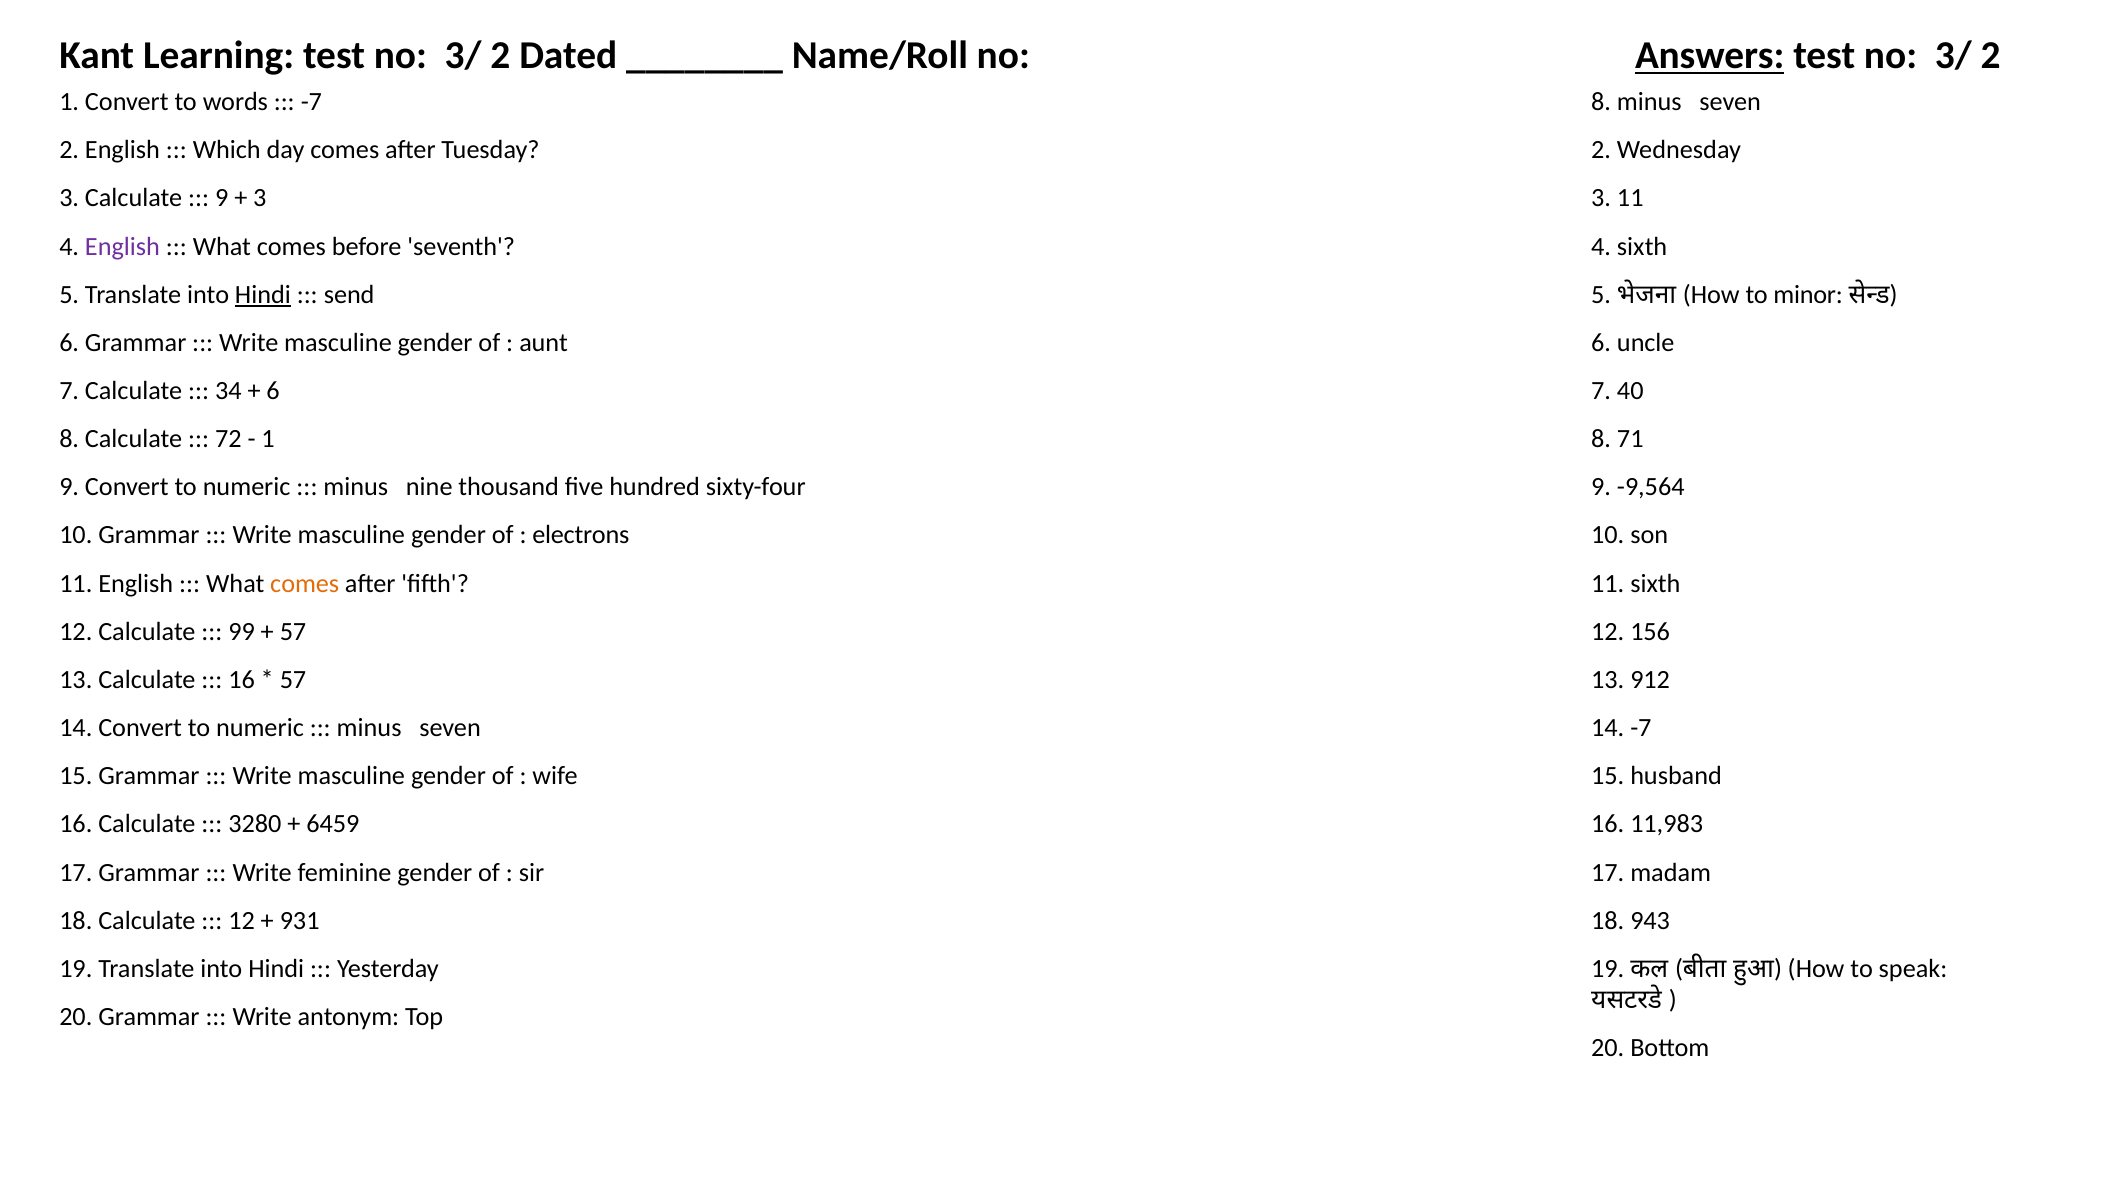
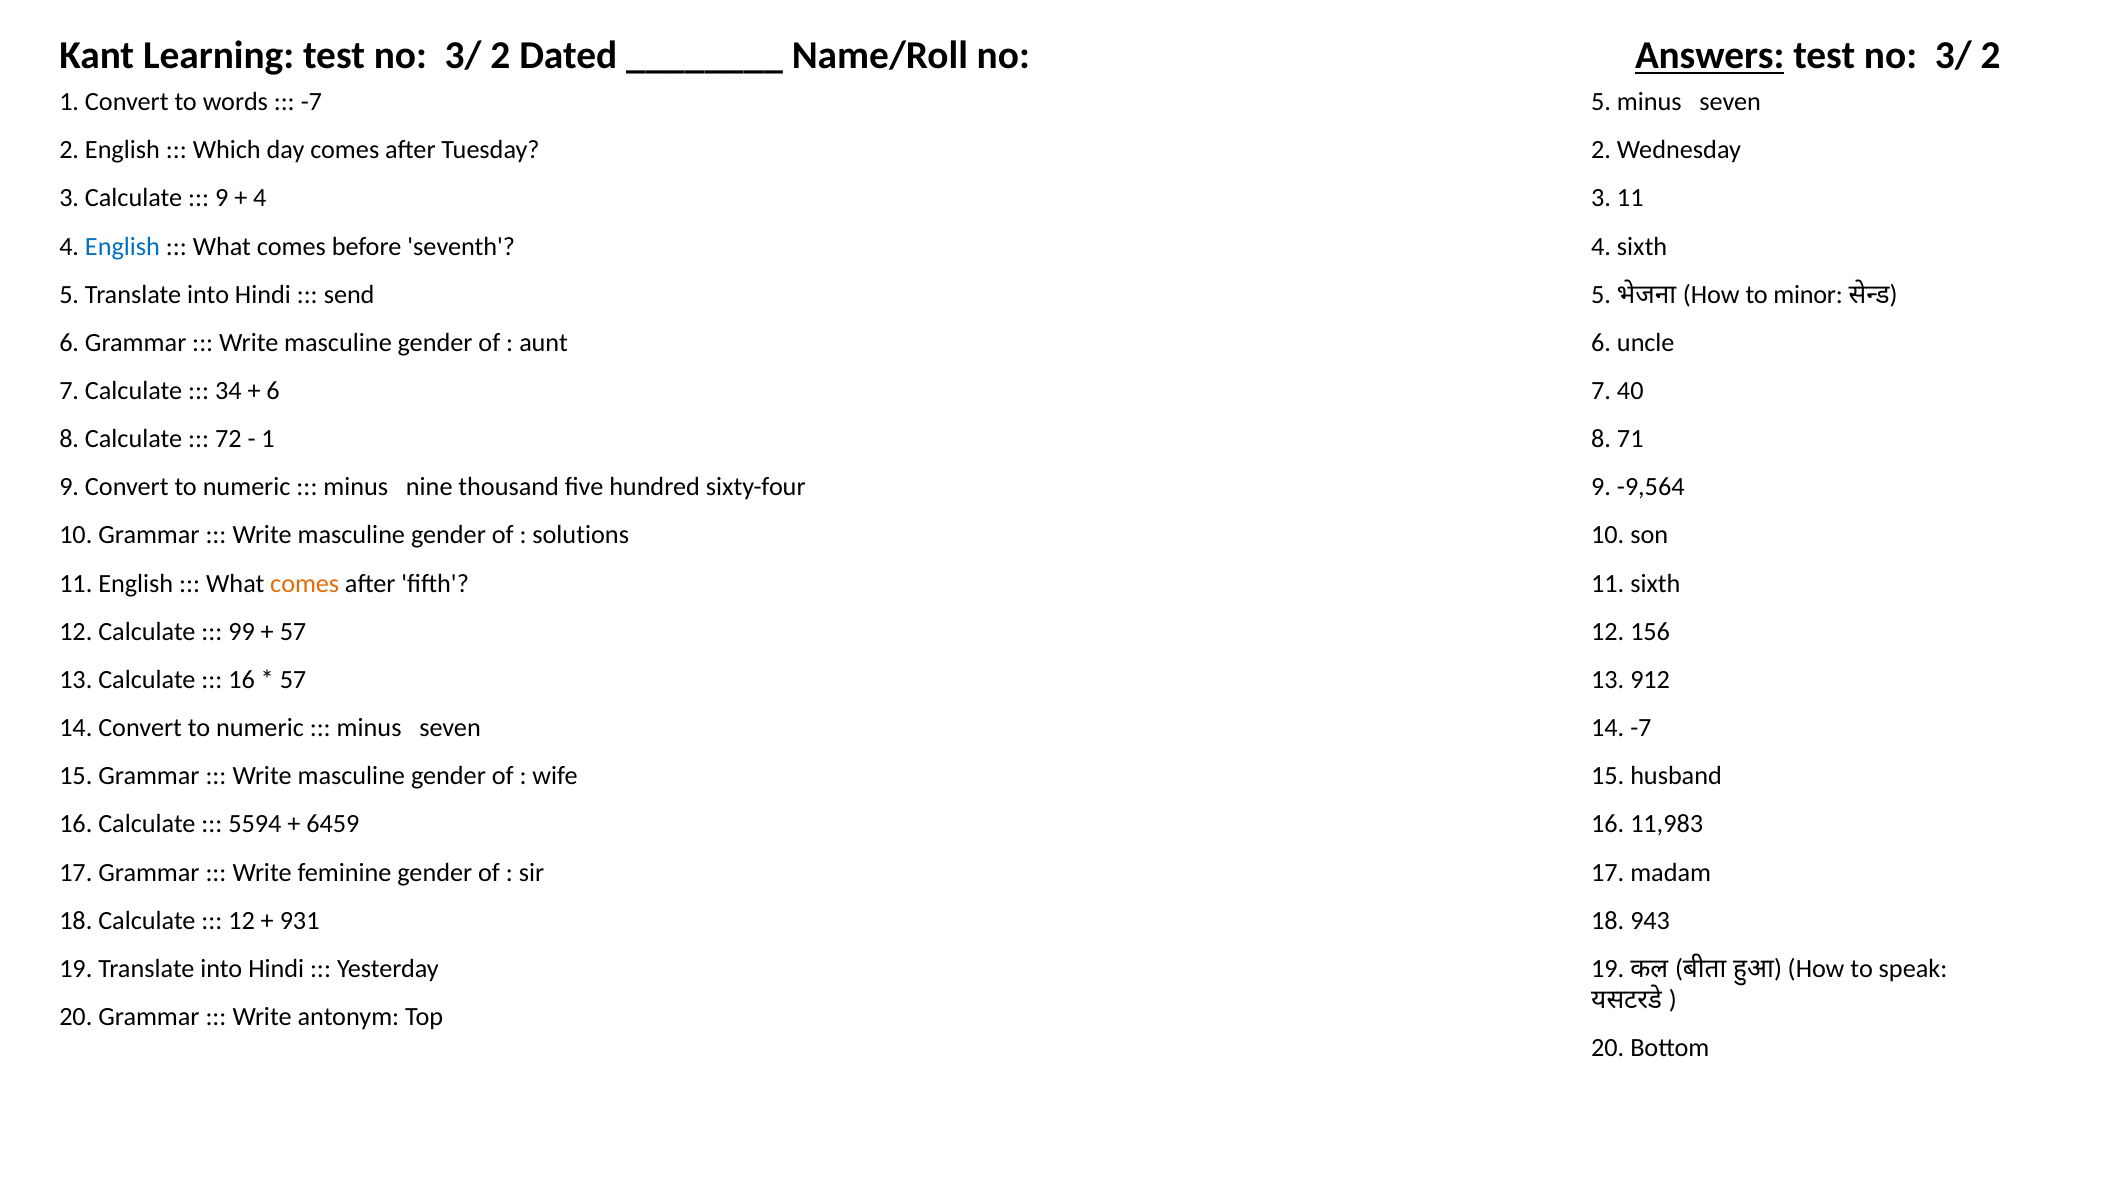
-7 8: 8 -> 5 (1601, 102)
3: 3 -> 4 (260, 198)
English colour: purple -> blue (122, 246)
Hindi underline: present -> none (263, 294)
electrons: electrons -> solutions (581, 535)
3280: 3280 -> 5594 (255, 824)
